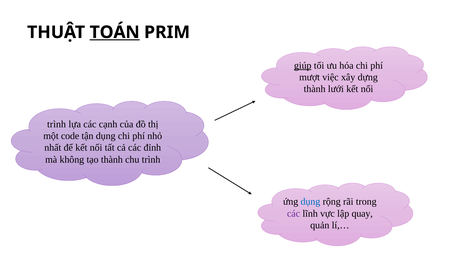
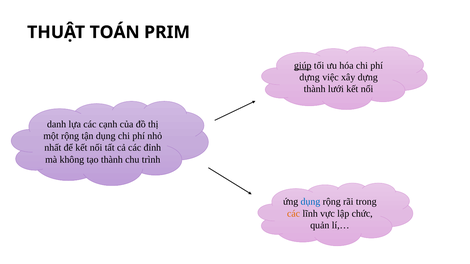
TOÁN underline: present -> none (115, 32)
mượt: mượt -> dựng (310, 77)
trình: trình -> danh (57, 124)
một code: code -> rộng (70, 136)
các colour: purple -> orange (294, 214)
quay: quay -> chức (362, 214)
